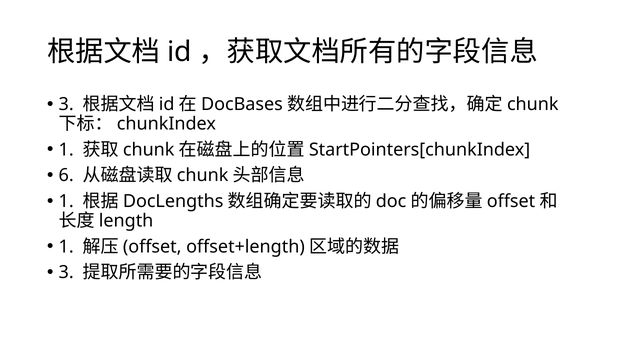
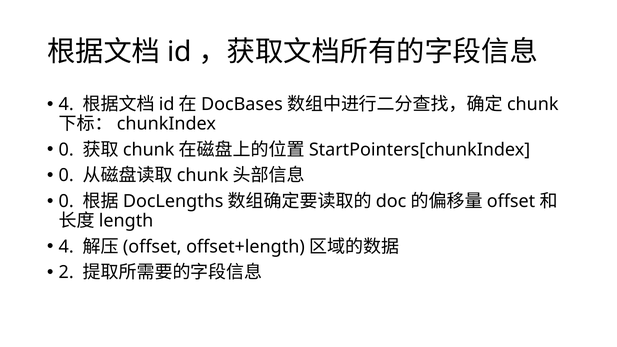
3: 3 -> 4 (66, 104)
1: 1 -> 0 (66, 150)
6: 6 -> 0 (66, 175)
1: 1 -> 0 (66, 201)
1: 1 -> 4 (66, 247)
3: 3 -> 2 (66, 273)
